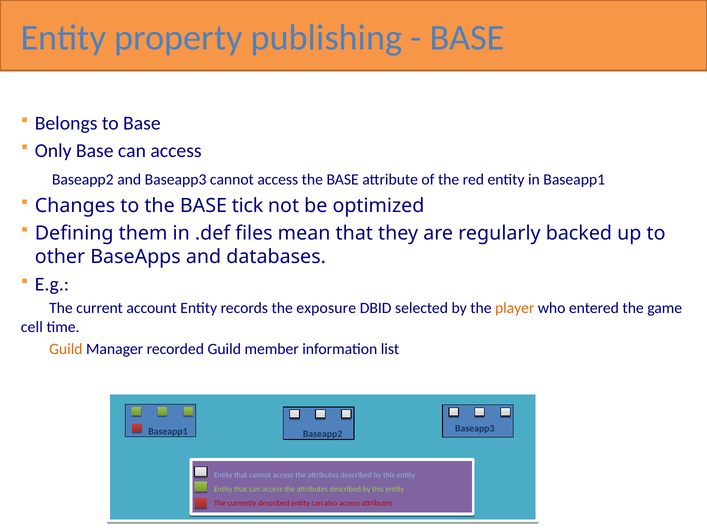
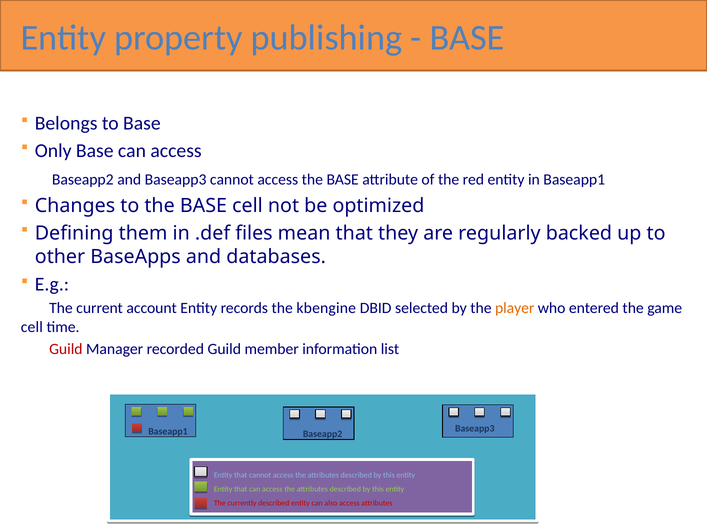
BASE tick: tick -> cell (247, 206)
exposure: exposure -> kbengine (326, 308)
Guild colour: orange -> red (66, 349)
